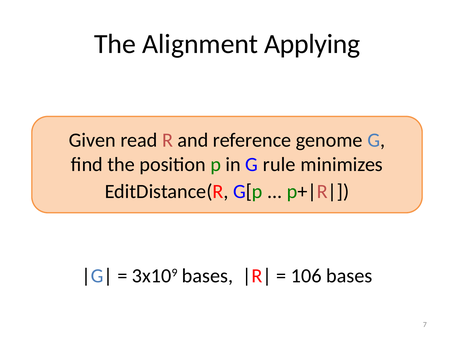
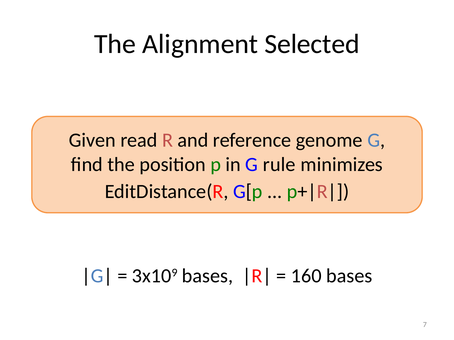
Applying: Applying -> Selected (312, 44)
106: 106 -> 160 (306, 276)
